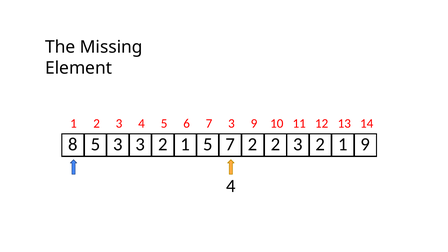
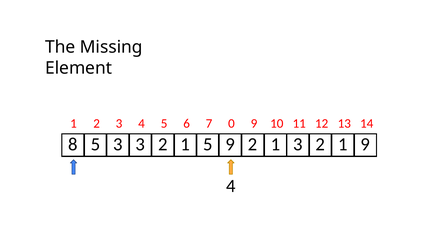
7 3: 3 -> 0 (231, 124)
5 7: 7 -> 9 (230, 144)
2: 2 -> 1 (275, 144)
